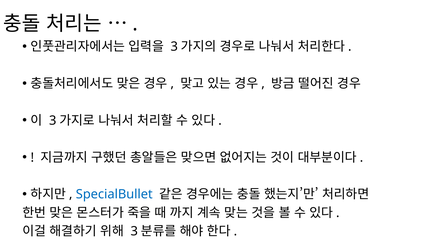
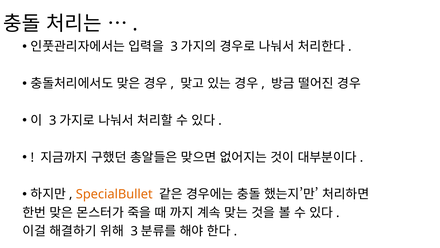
SpecialBullet colour: blue -> orange (114, 194)
